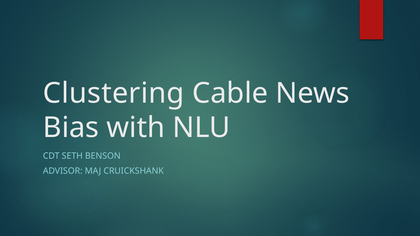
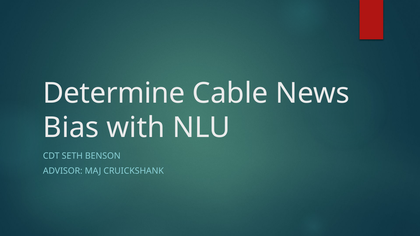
Clustering: Clustering -> Determine (114, 93)
